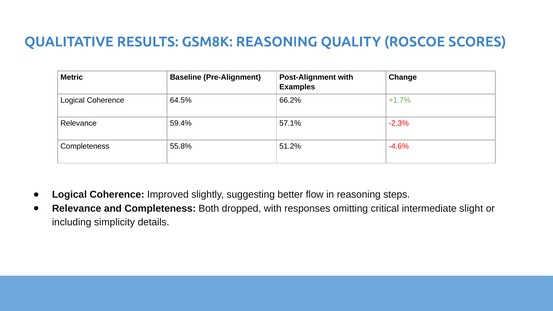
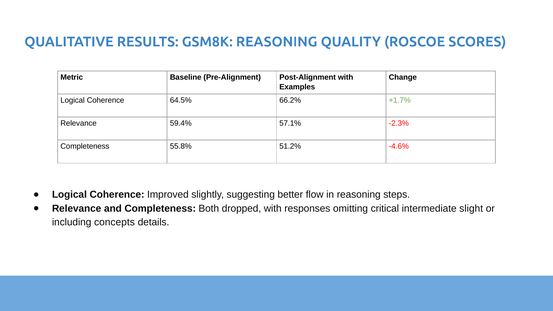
simplicity: simplicity -> concepts (114, 222)
